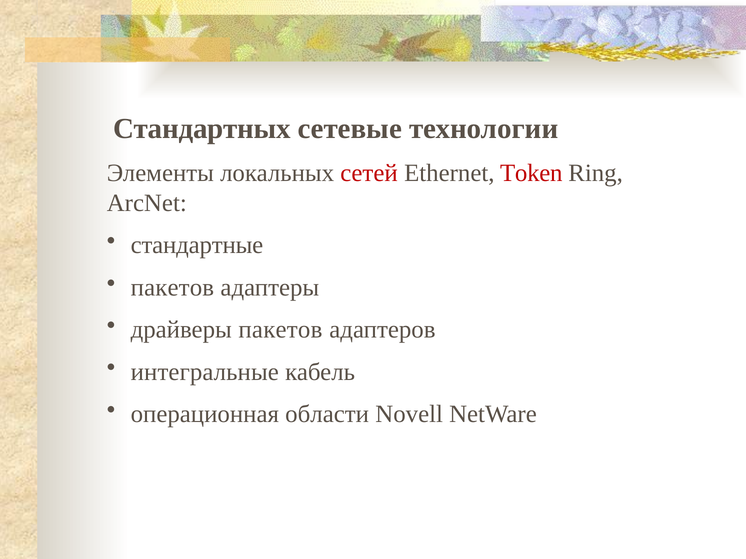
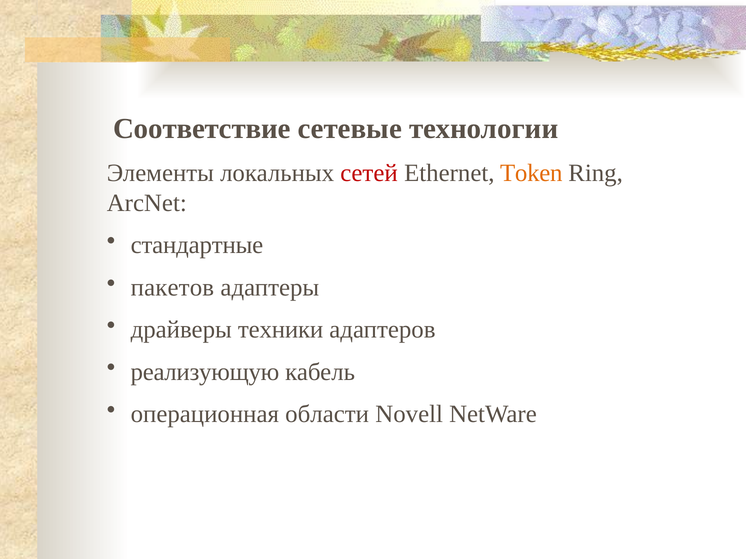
Стандартных: Стандартных -> Соответствие (202, 129)
Token colour: red -> orange (531, 173)
драйверы пакетов: пакетов -> техники (281, 330)
интегральные: интегральные -> реализующую (205, 372)
